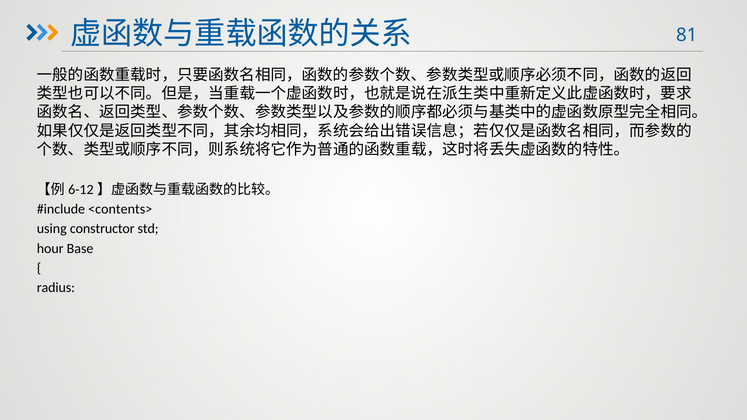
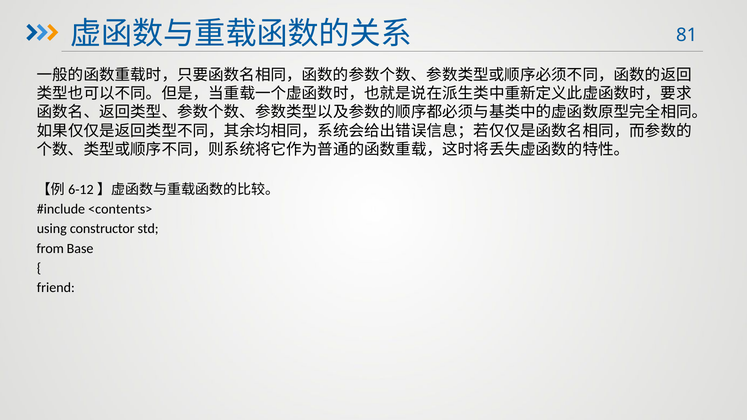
hour: hour -> from (50, 249)
radius: radius -> friend (56, 288)
